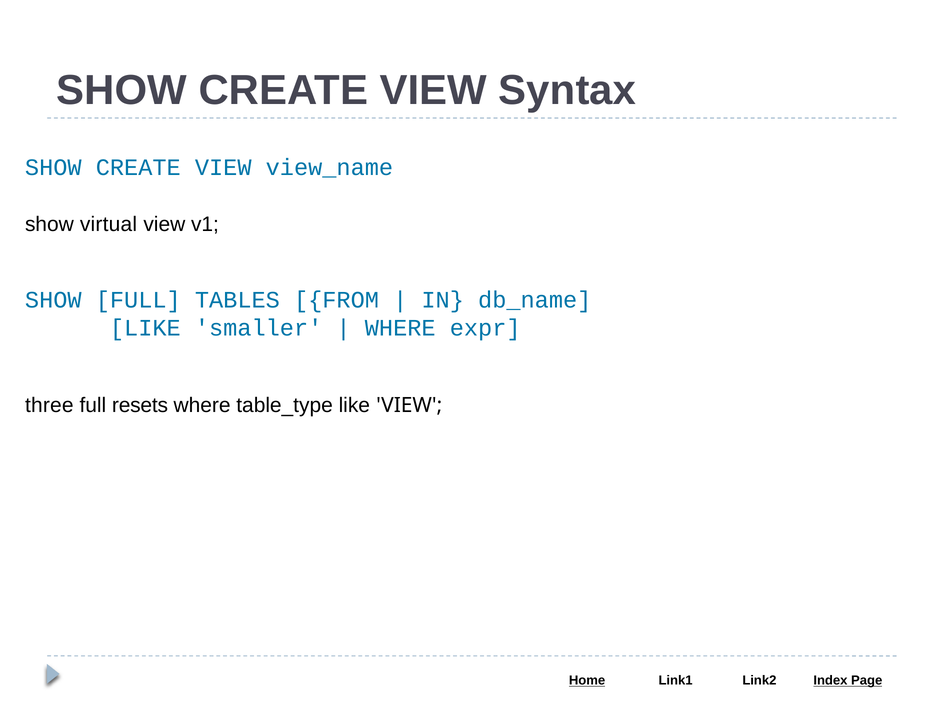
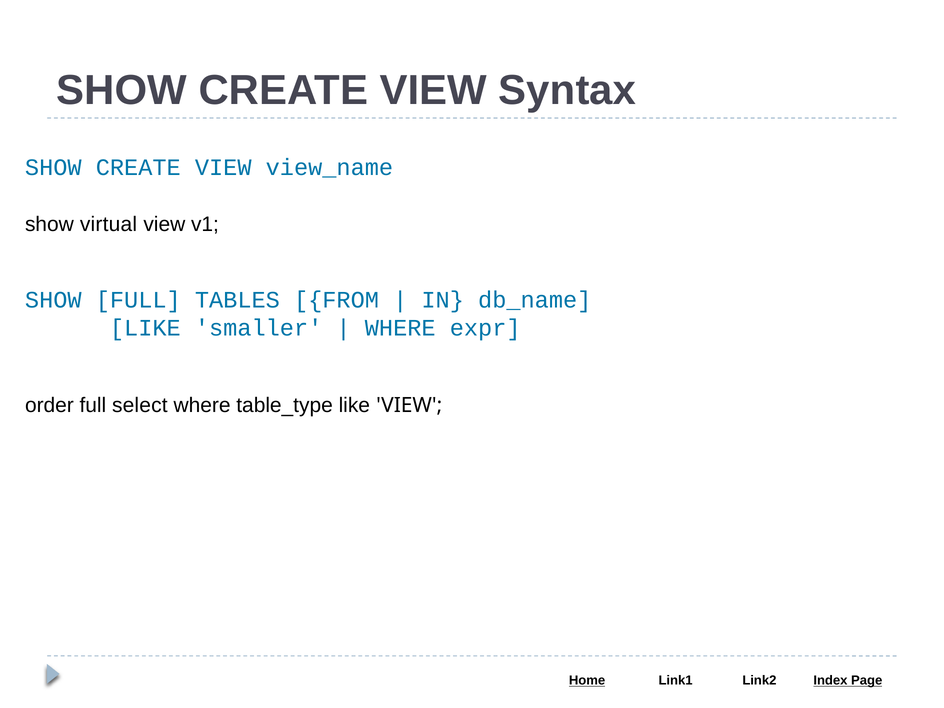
three: three -> order (49, 405)
resets: resets -> select (140, 405)
